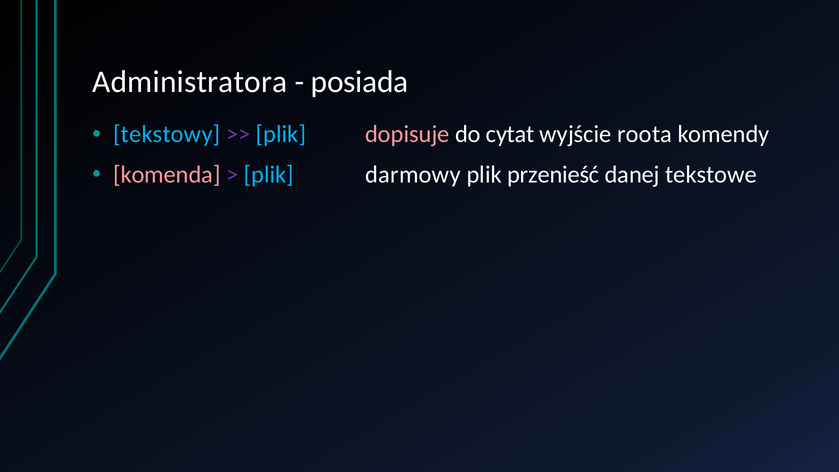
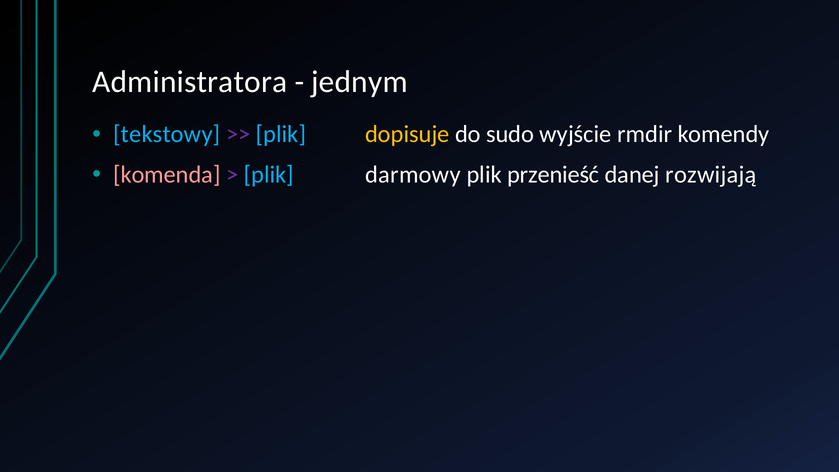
posiada: posiada -> jednym (359, 82)
dopisuje colour: pink -> yellow (407, 134)
cytat: cytat -> sudo (510, 134)
roota: roota -> rmdir (645, 134)
tekstowe: tekstowe -> rozwijają (711, 175)
